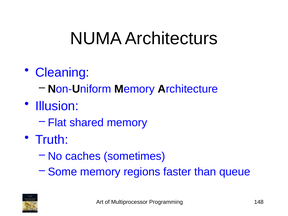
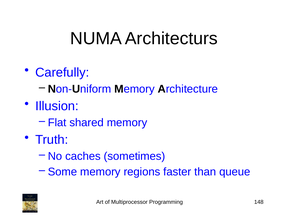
Cleaning: Cleaning -> Carefully (62, 72)
